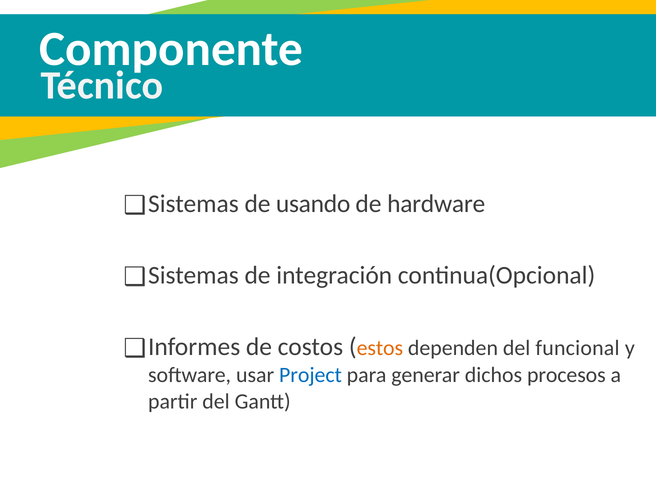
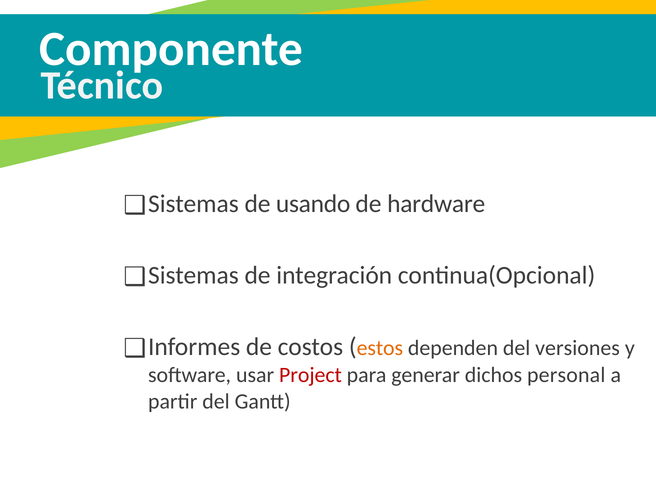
funcional: funcional -> versiones (578, 348)
Project colour: blue -> red (310, 375)
procesos: procesos -> personal (566, 375)
